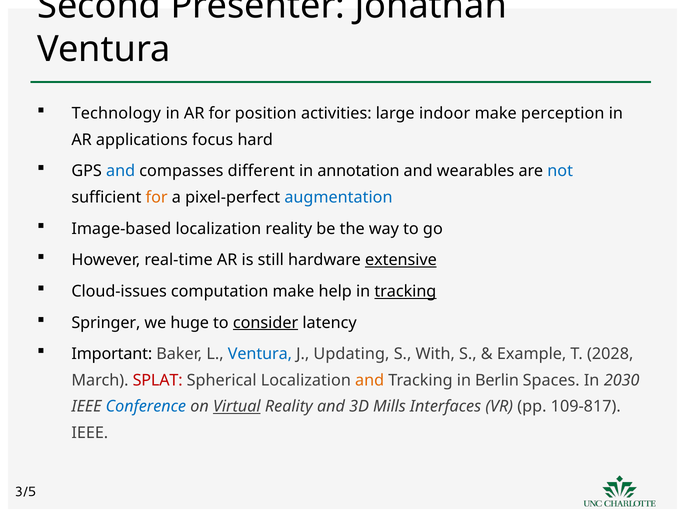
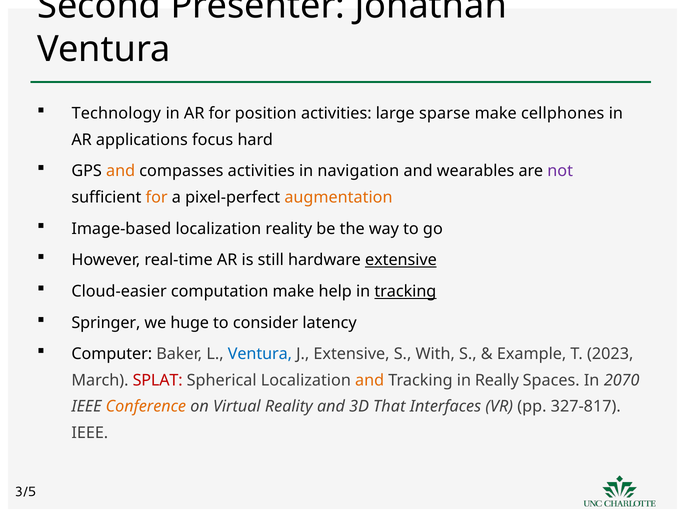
indoor: indoor -> sparse (445, 113)
perception: perception -> cellphones (563, 113)
and colour: blue -> orange (121, 171)
compasses different: different -> activities (261, 171)
annotation: annotation -> navigation (358, 171)
not colour: blue -> purple (560, 171)
augmentation colour: blue -> orange (338, 197)
Cloud-issues: Cloud-issues -> Cloud-easier (119, 291)
consider underline: present -> none (266, 323)
Important: Important -> Computer (112, 354)
J Updating: Updating -> Extensive (352, 354)
2028: 2028 -> 2023 (610, 354)
Berlin: Berlin -> Really (497, 380)
2030: 2030 -> 2070 (622, 380)
Conference colour: blue -> orange (146, 406)
Virtual underline: present -> none (237, 406)
Mills: Mills -> That (389, 406)
109-817: 109-817 -> 327-817 (586, 406)
